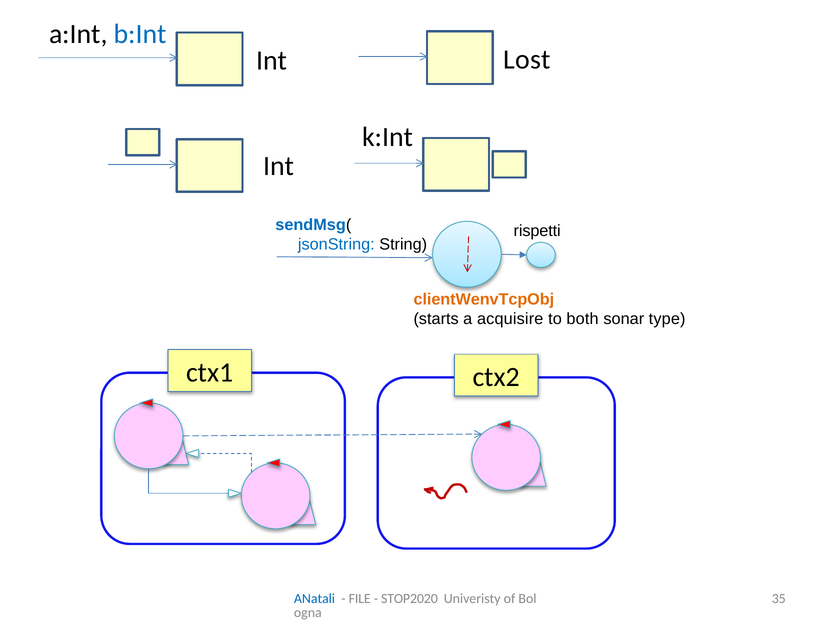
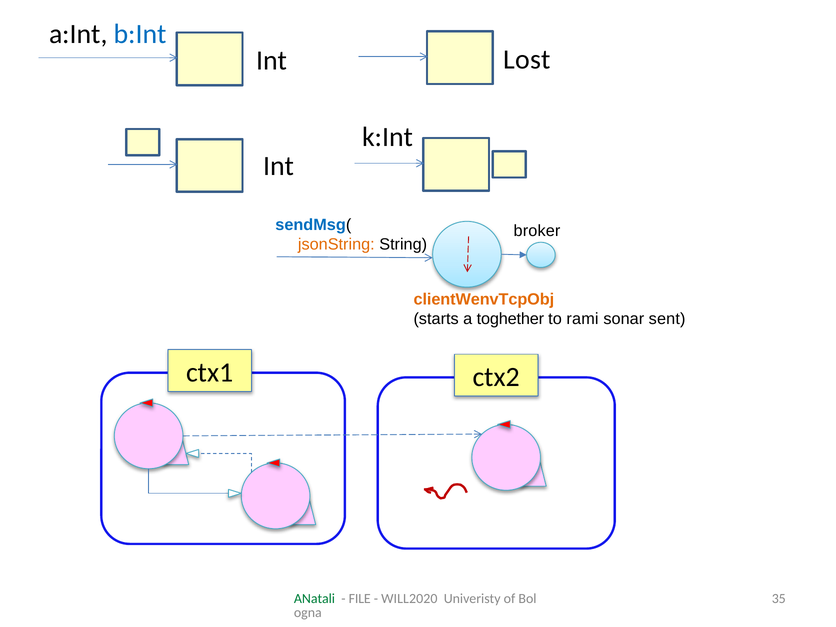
rispetti: rispetti -> broker (537, 231)
jsonString colour: blue -> orange (336, 245)
acquisire: acquisire -> toghether (510, 319)
both: both -> rami (583, 319)
type: type -> sent (667, 319)
ANatali colour: blue -> green (315, 599)
STOP2020: STOP2020 -> WILL2020 (409, 599)
